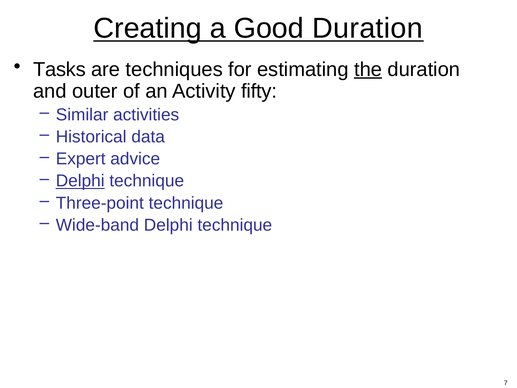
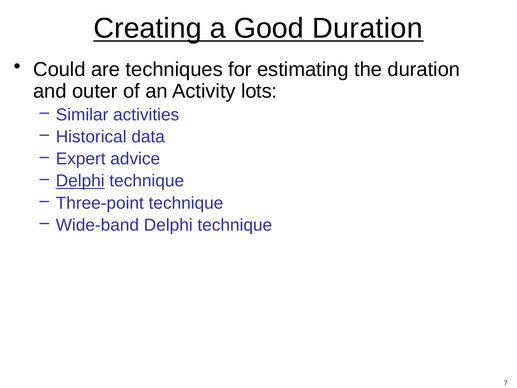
Tasks: Tasks -> Could (59, 69)
the underline: present -> none (368, 69)
fifty: fifty -> lots (259, 91)
